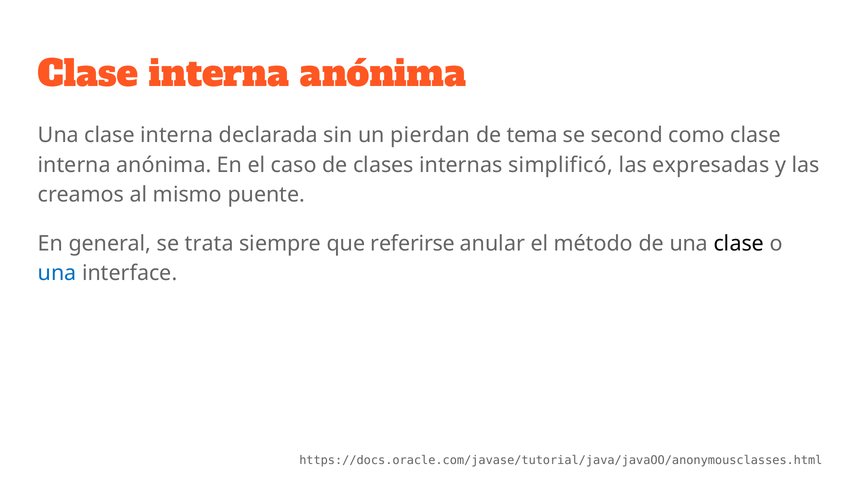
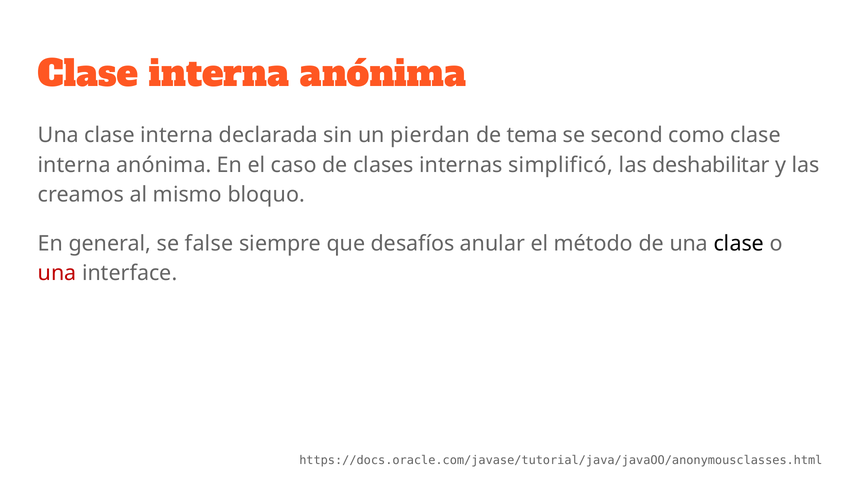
expresadas: expresadas -> deshabilitar (711, 165)
puente: puente -> bloquo (266, 195)
trata: trata -> false (209, 243)
referirse: referirse -> desafíos (413, 243)
una colour: blue -> red (57, 273)
